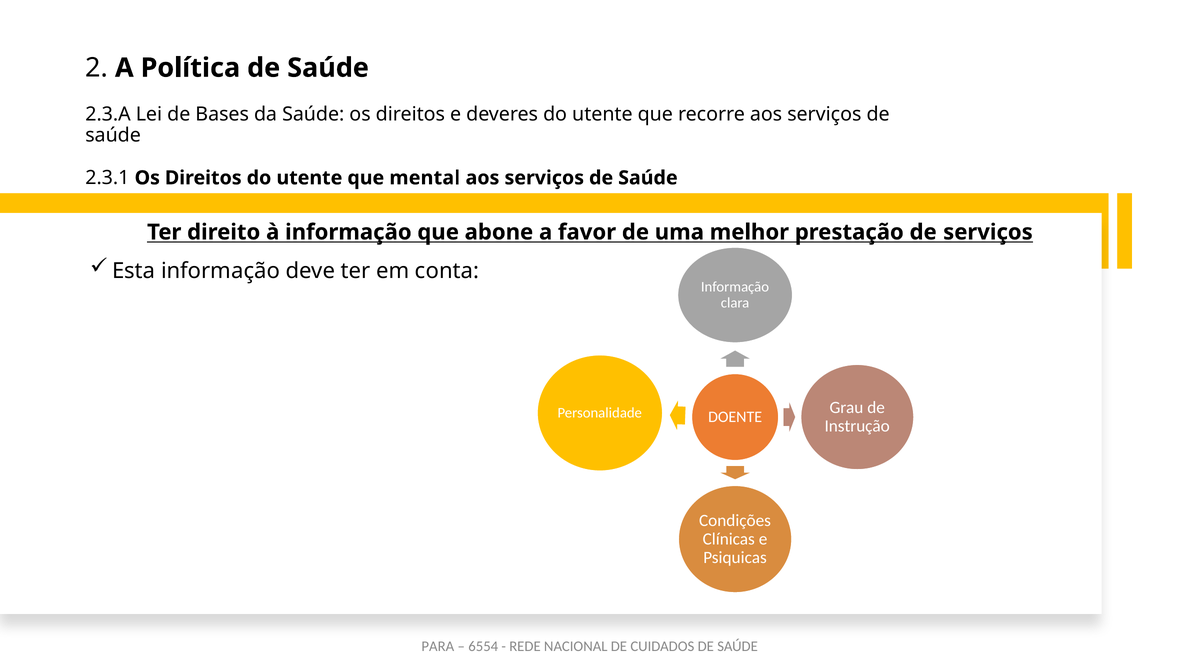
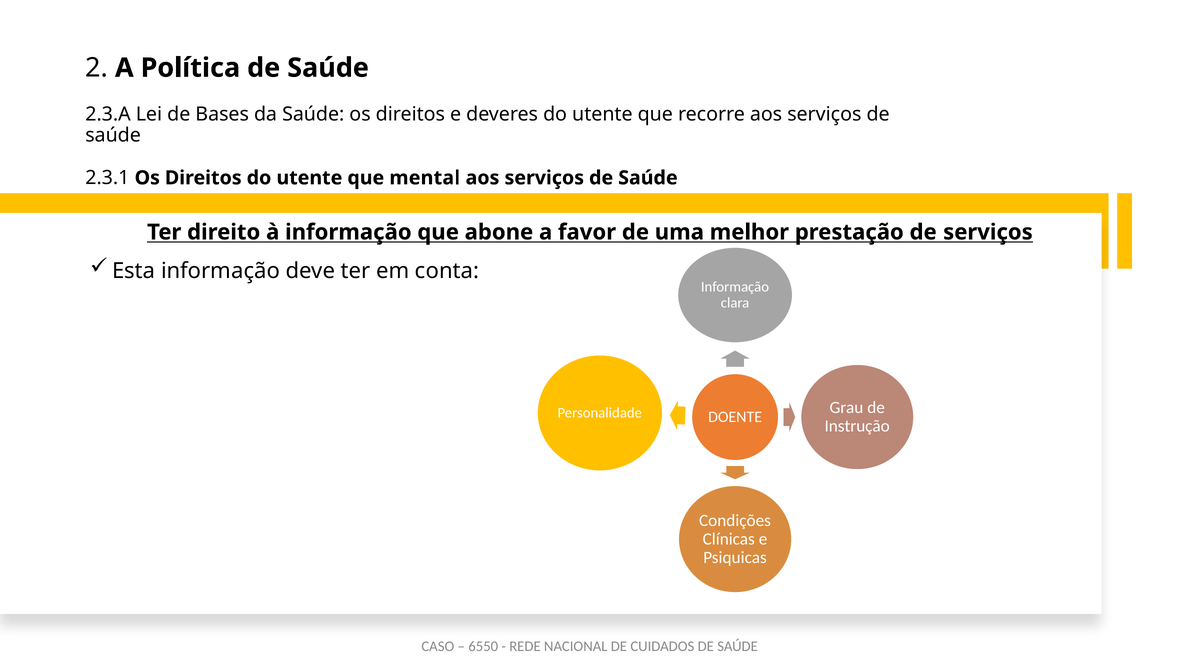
PARA: PARA -> CASO (438, 647)
6554: 6554 -> 6550 (483, 647)
